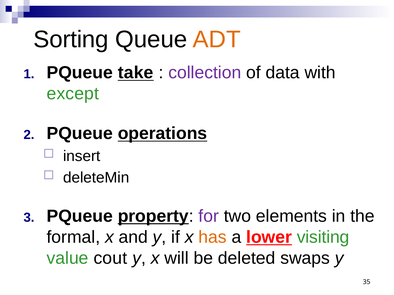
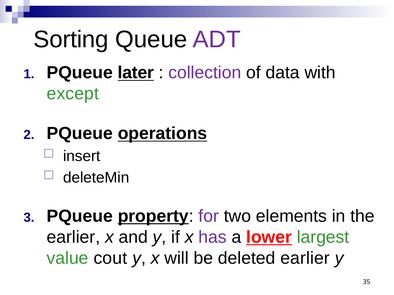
ADT colour: orange -> purple (217, 39)
take: take -> later (136, 73)
formal: formal -> earlier (73, 237)
has colour: orange -> purple (213, 237)
visiting: visiting -> largest (323, 237)
deleted swaps: swaps -> earlier (305, 258)
